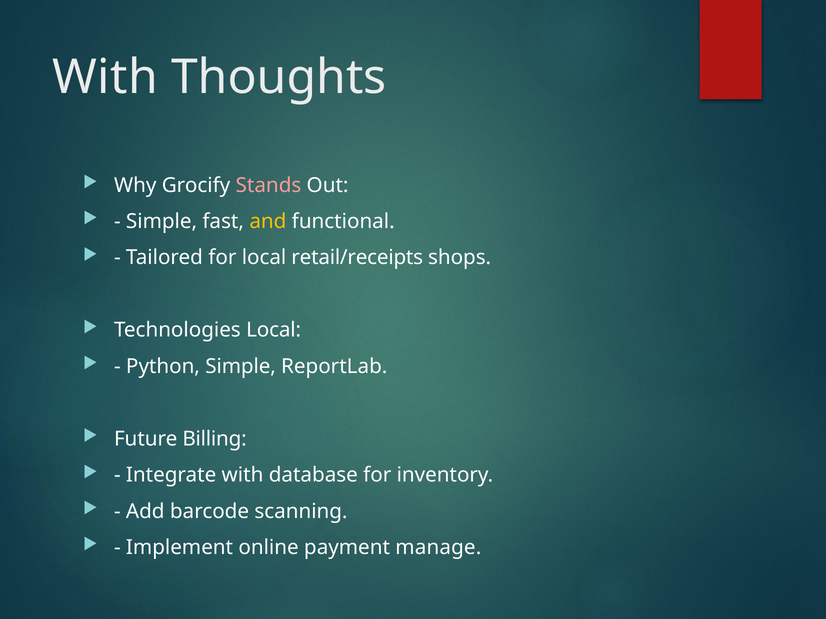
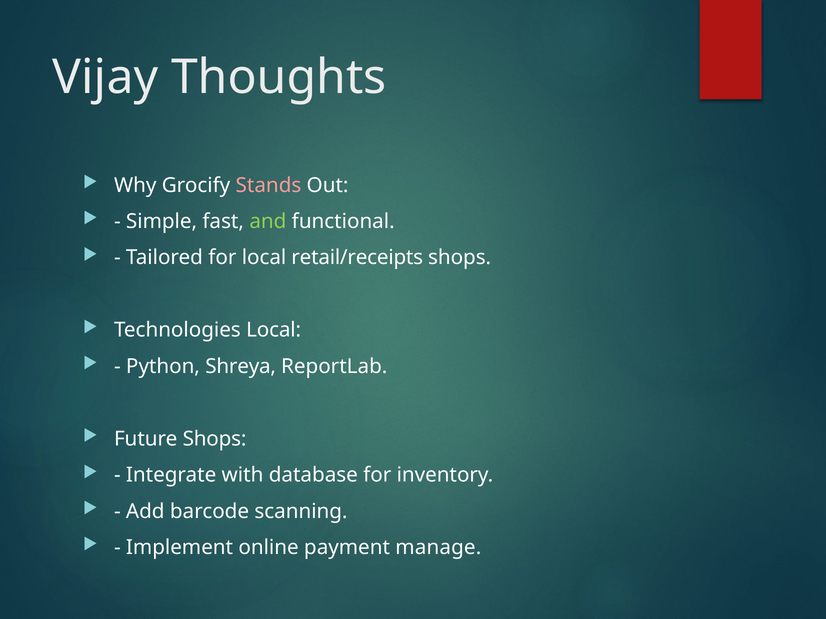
With: With -> Vijay (105, 77)
and colour: yellow -> light green (268, 222)
Python Simple: Simple -> Shreya (241, 367)
Future Billing: Billing -> Shops (215, 439)
